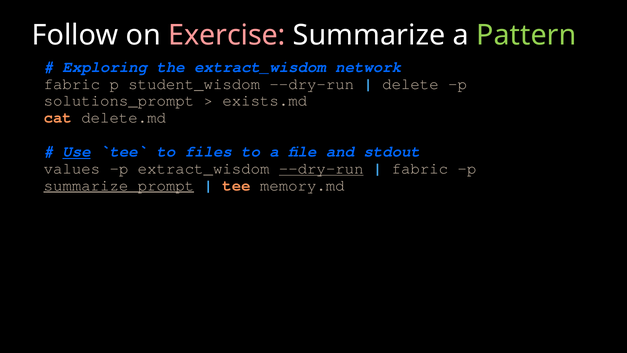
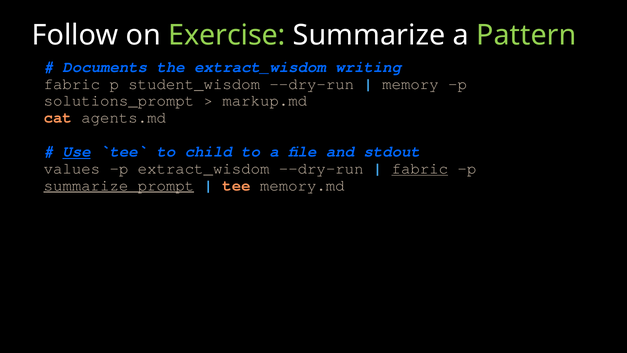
Exercise colour: pink -> light green (227, 35)
Exploring: Exploring -> Documents (105, 67)
network: network -> writing (368, 67)
delete: delete -> memory (410, 84)
exists.md: exists.md -> markup.md (265, 101)
delete.md: delete.md -> agents.md (124, 118)
files: files -> child (208, 151)
--dry-run underline: present -> none (321, 168)
fabric underline: none -> present (420, 168)
